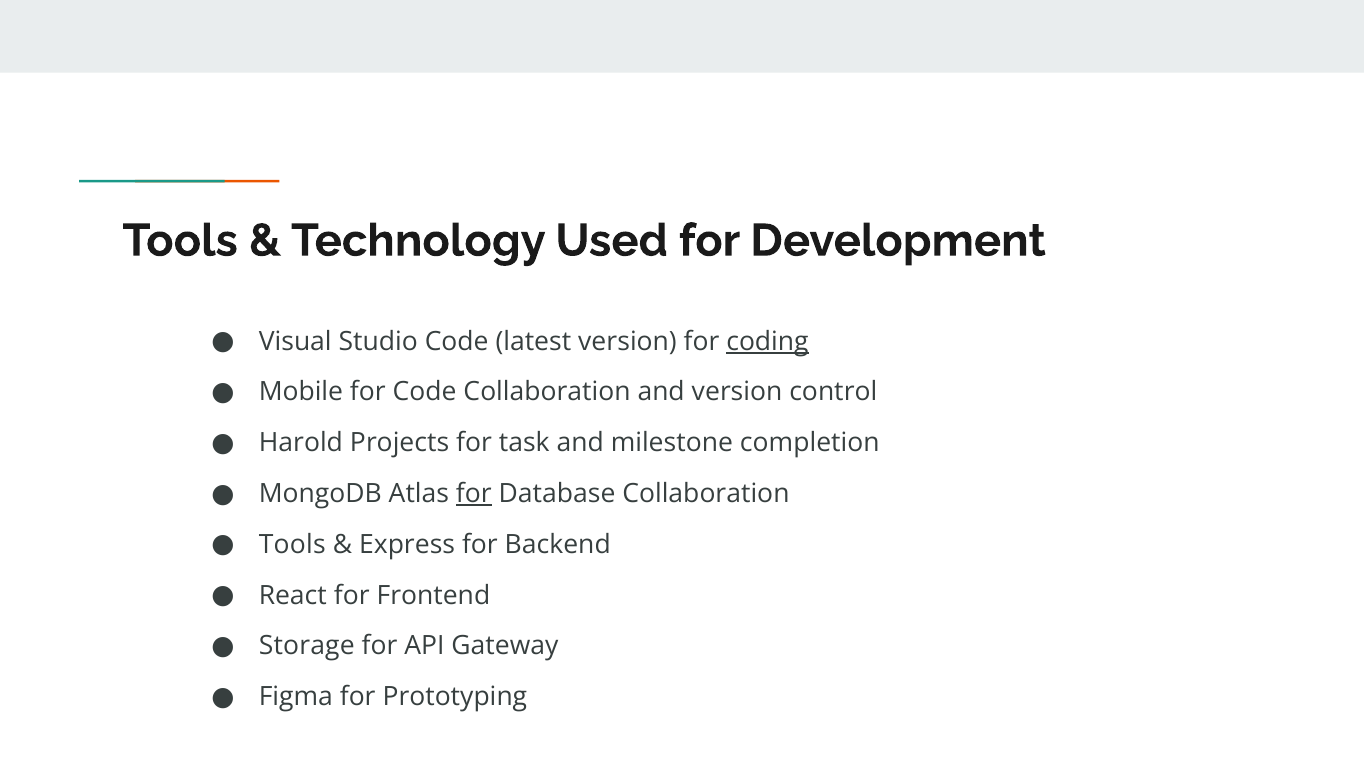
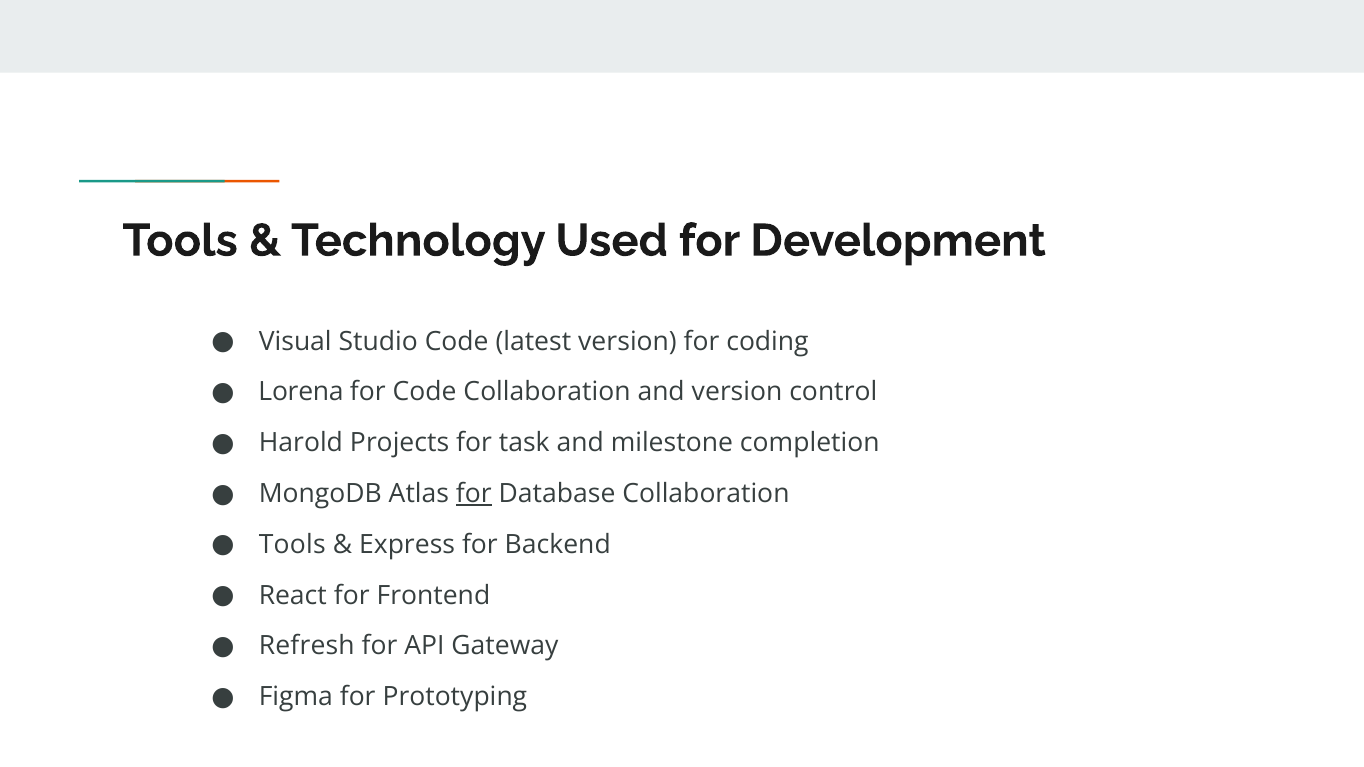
coding underline: present -> none (767, 342)
Mobile: Mobile -> Lorena (301, 392)
Storage: Storage -> Refresh (307, 646)
